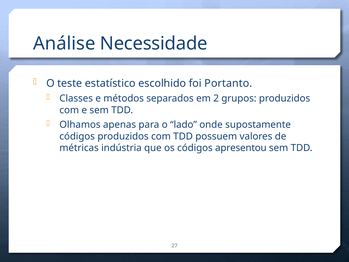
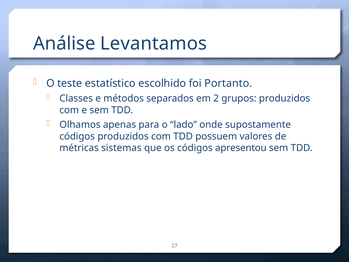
Necessidade: Necessidade -> Levantamos (154, 43)
indústria: indústria -> sistemas (121, 148)
